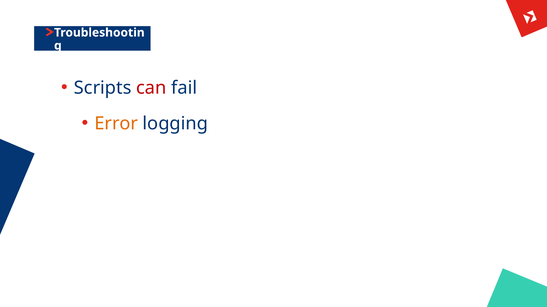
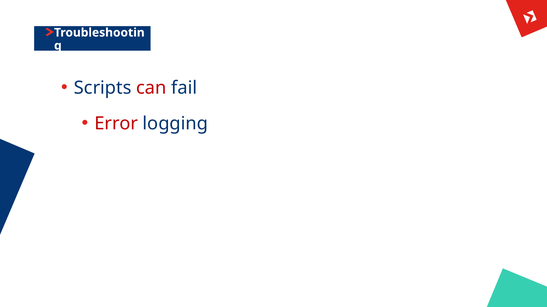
Error colour: orange -> red (116, 124)
